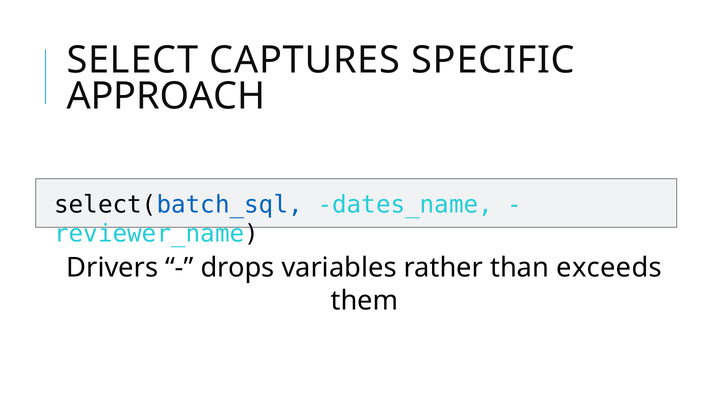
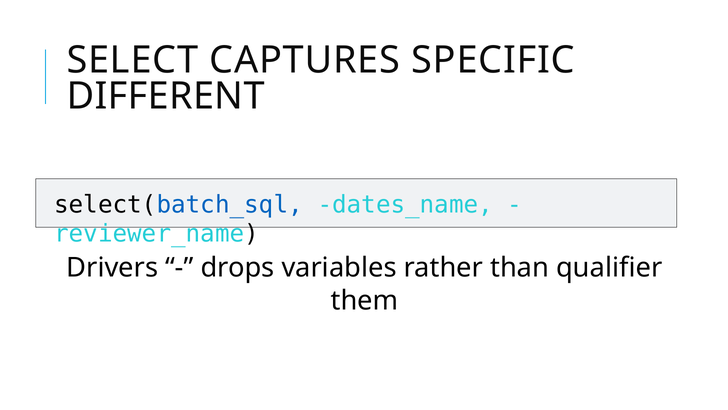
APPROACH: APPROACH -> DIFFERENT (166, 96)
exceeds: exceeds -> qualifier (609, 267)
